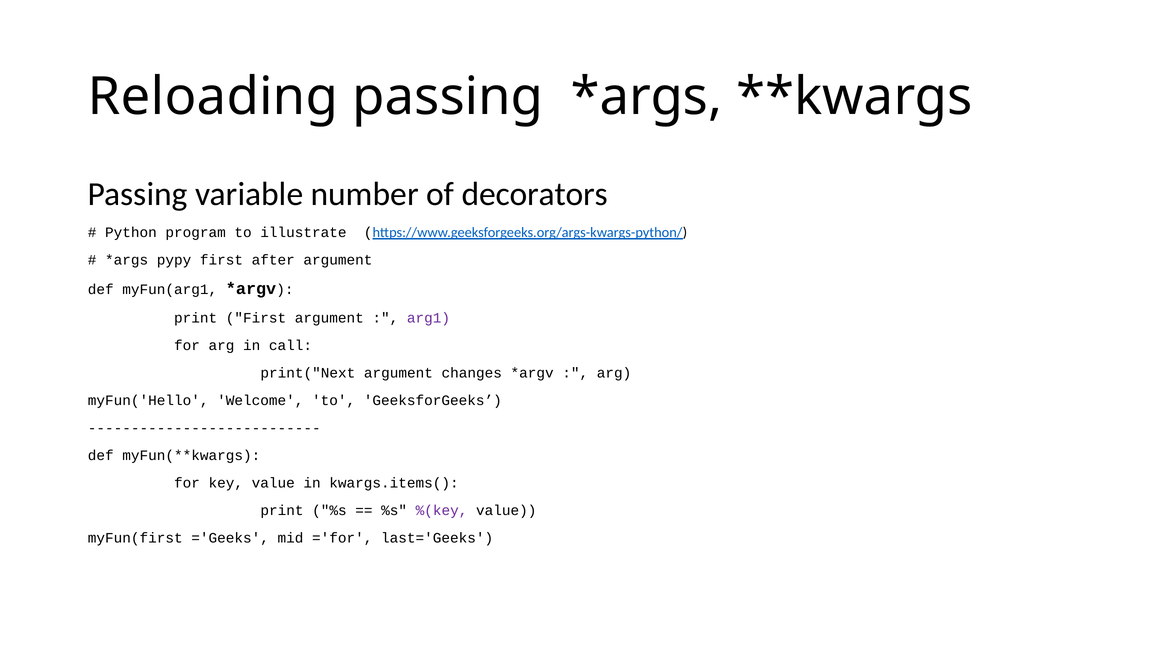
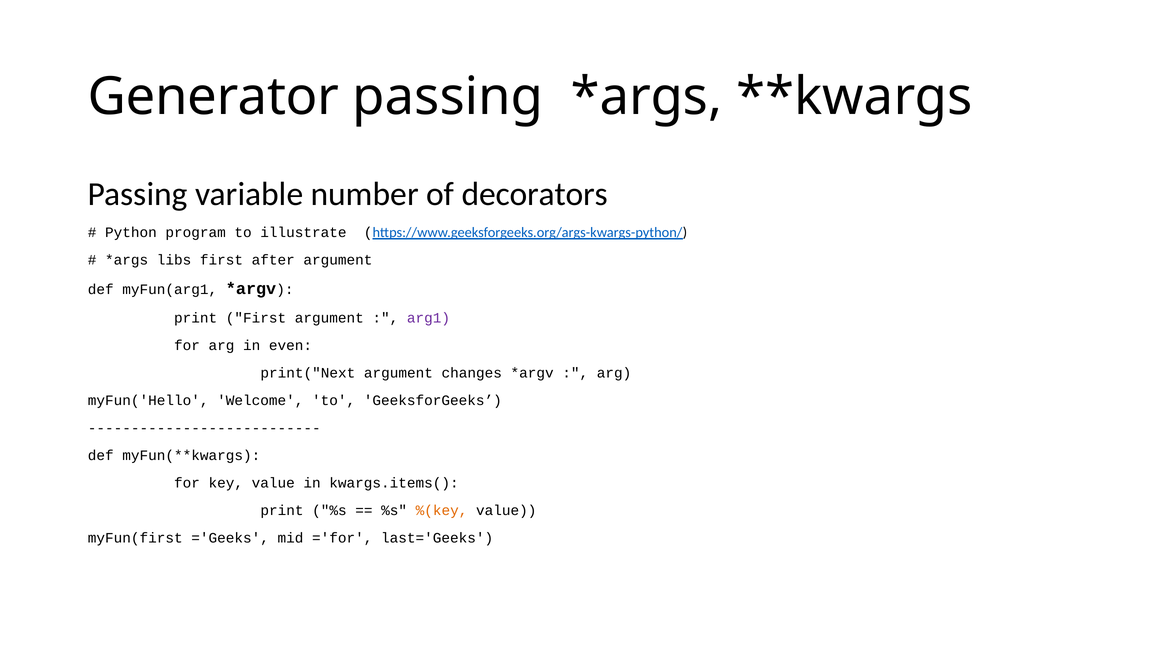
Reloading: Reloading -> Generator (213, 97)
pypy: pypy -> libs (174, 260)
call: call -> even (291, 346)
%(key colour: purple -> orange (442, 511)
